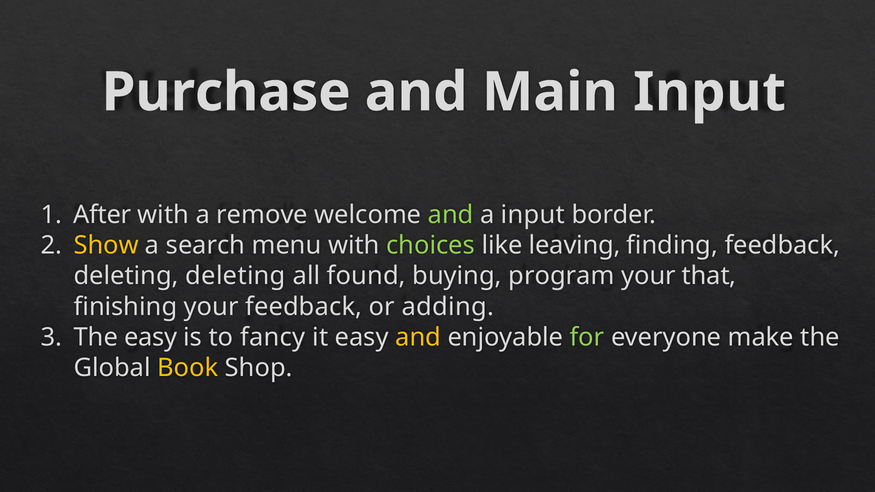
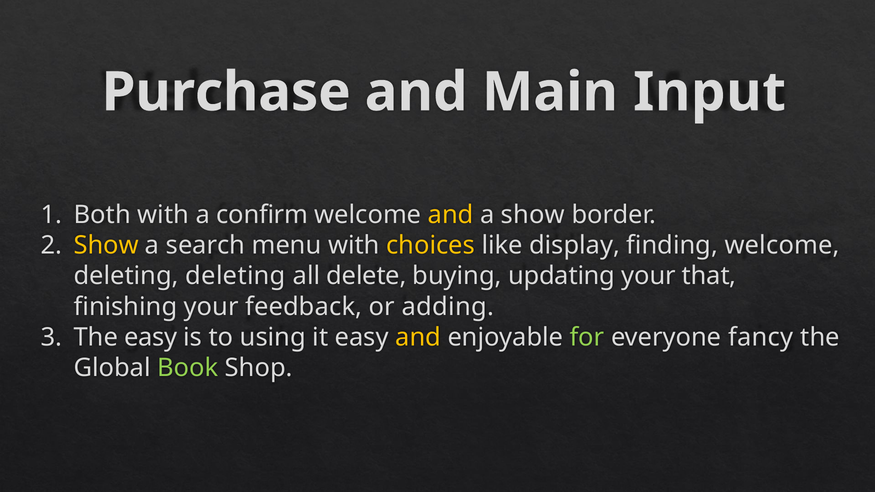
After: After -> Both (102, 215)
remove: remove -> confirm (262, 215)
and colour: light green -> yellow (451, 215)
a input: input -> show (533, 215)
choices colour: light green -> yellow (431, 245)
leaving: leaving -> display (575, 245)
finding feedback: feedback -> welcome (782, 245)
found: found -> delete (366, 276)
program: program -> updating (562, 276)
fancy: fancy -> using (273, 337)
make: make -> fancy (761, 337)
Book colour: yellow -> light green (188, 368)
